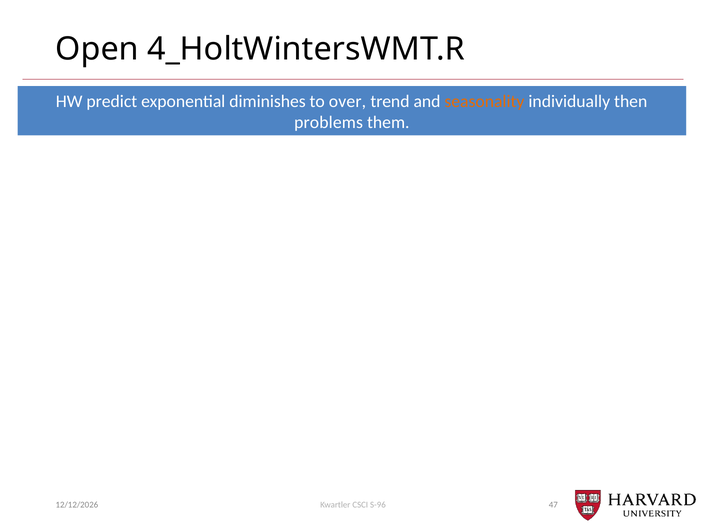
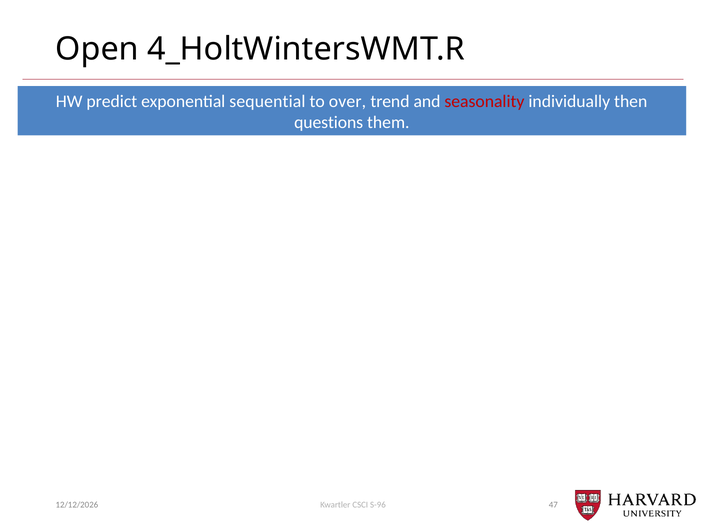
diminishes: diminishes -> sequential (267, 101)
seasonality colour: orange -> red (484, 101)
problems: problems -> questions (329, 123)
